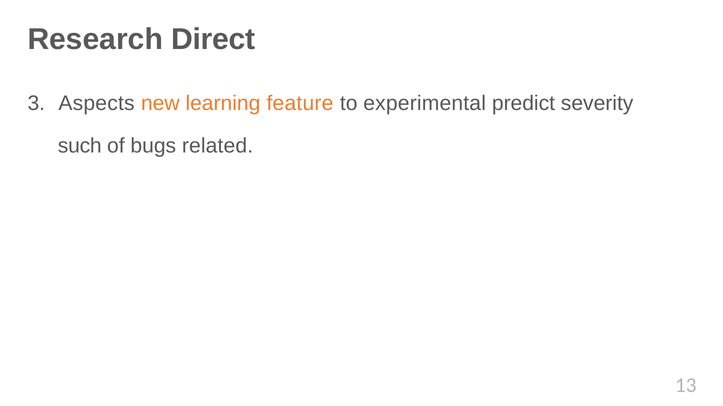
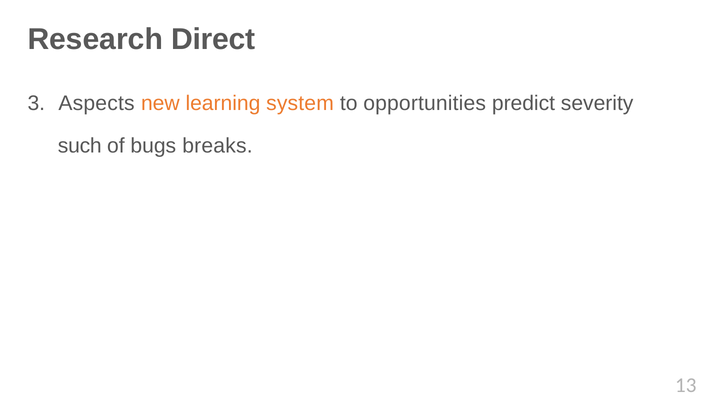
feature: feature -> system (300, 103)
experimental: experimental -> opportunities (425, 103)
related: related -> breaks (217, 146)
